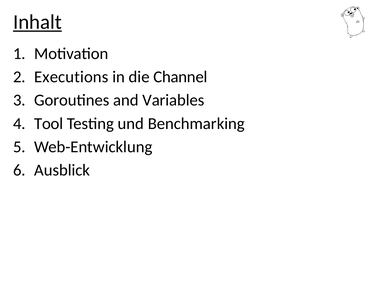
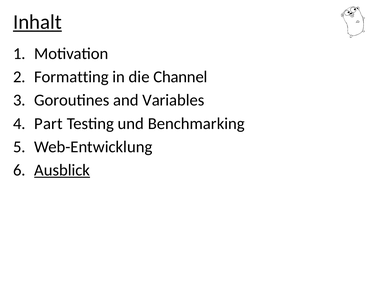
Executions: Executions -> Formatting (71, 77)
Tool: Tool -> Part (48, 124)
Ausblick underline: none -> present (62, 170)
